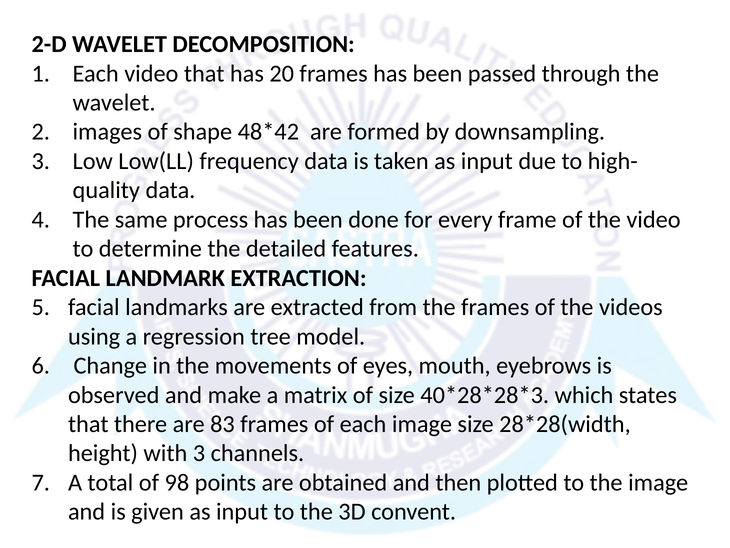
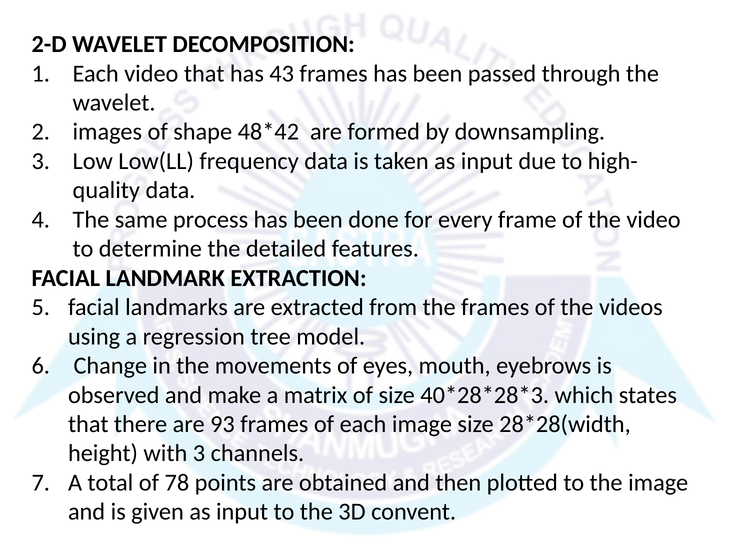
20: 20 -> 43 (282, 73)
83: 83 -> 93 (222, 424)
98: 98 -> 78 (177, 482)
